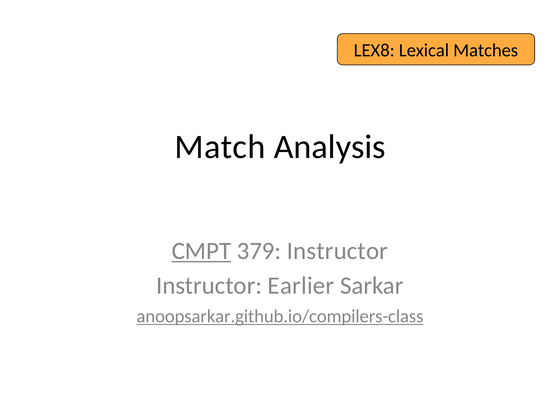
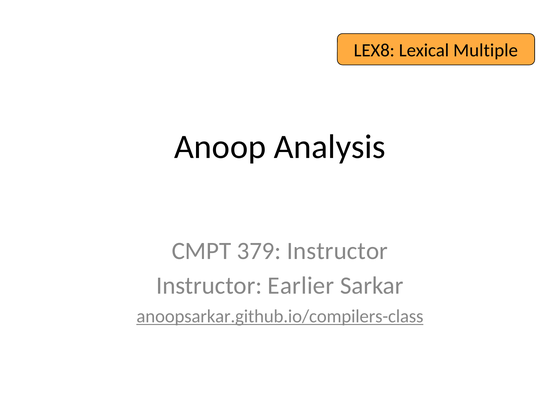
Matches: Matches -> Multiple (486, 50)
Match: Match -> Anoop (220, 147)
CMPT underline: present -> none (201, 251)
